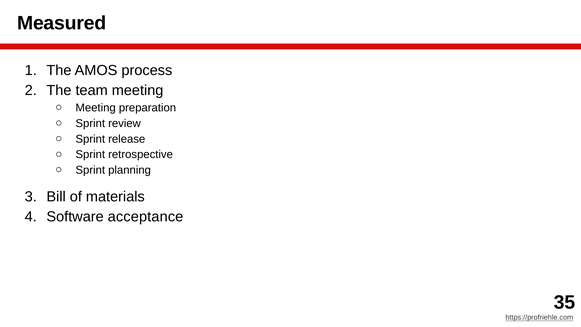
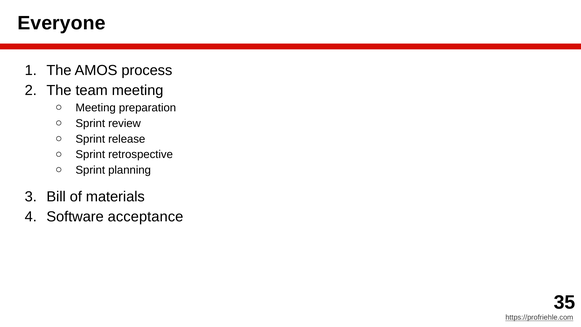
Measured: Measured -> Everyone (61, 23)
